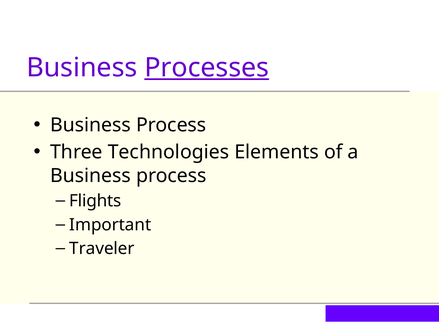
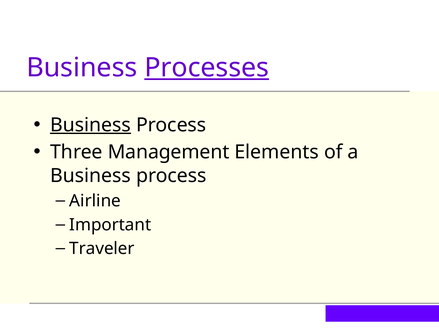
Business underline: none -> present (91, 125)
Technologies: Technologies -> Management (169, 152)
Flights: Flights -> Airline (95, 201)
